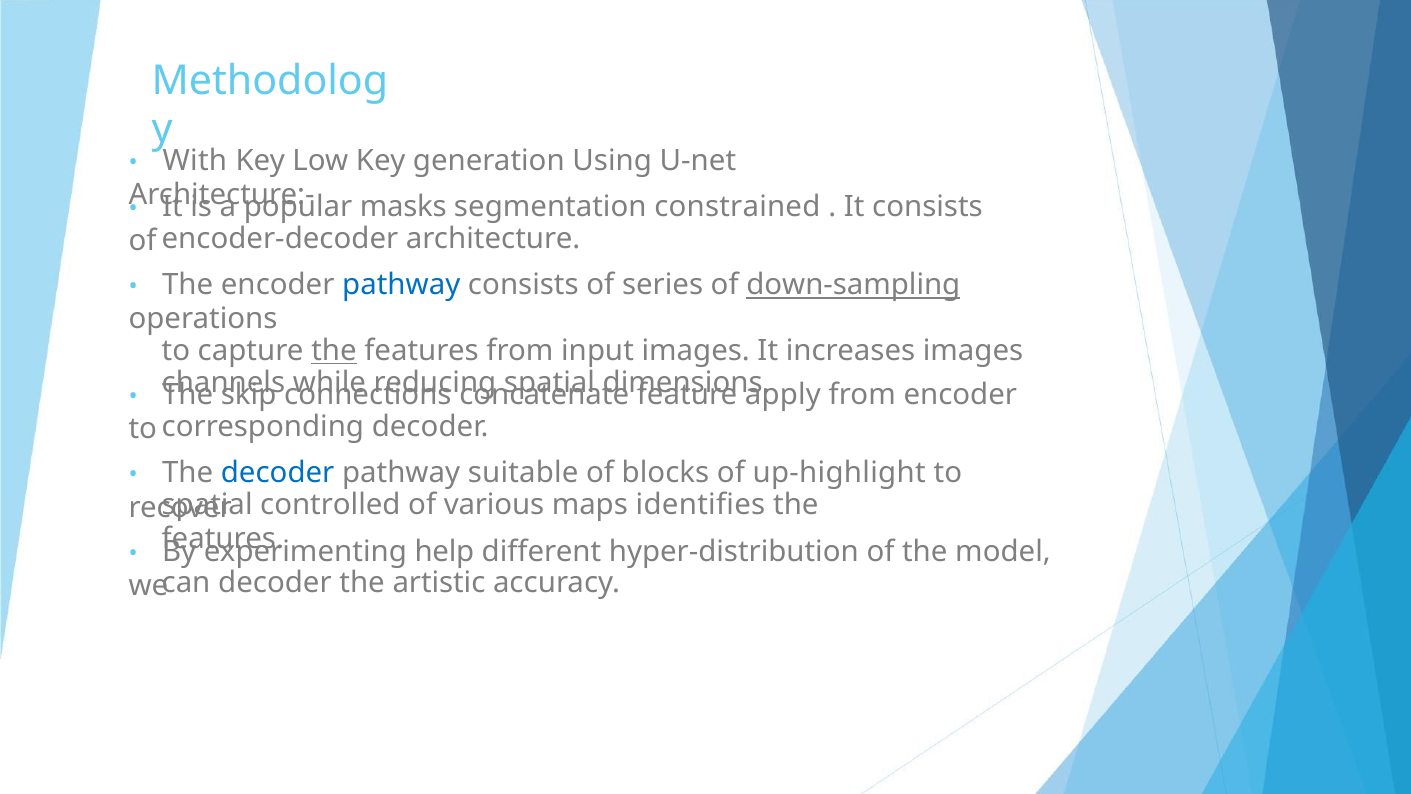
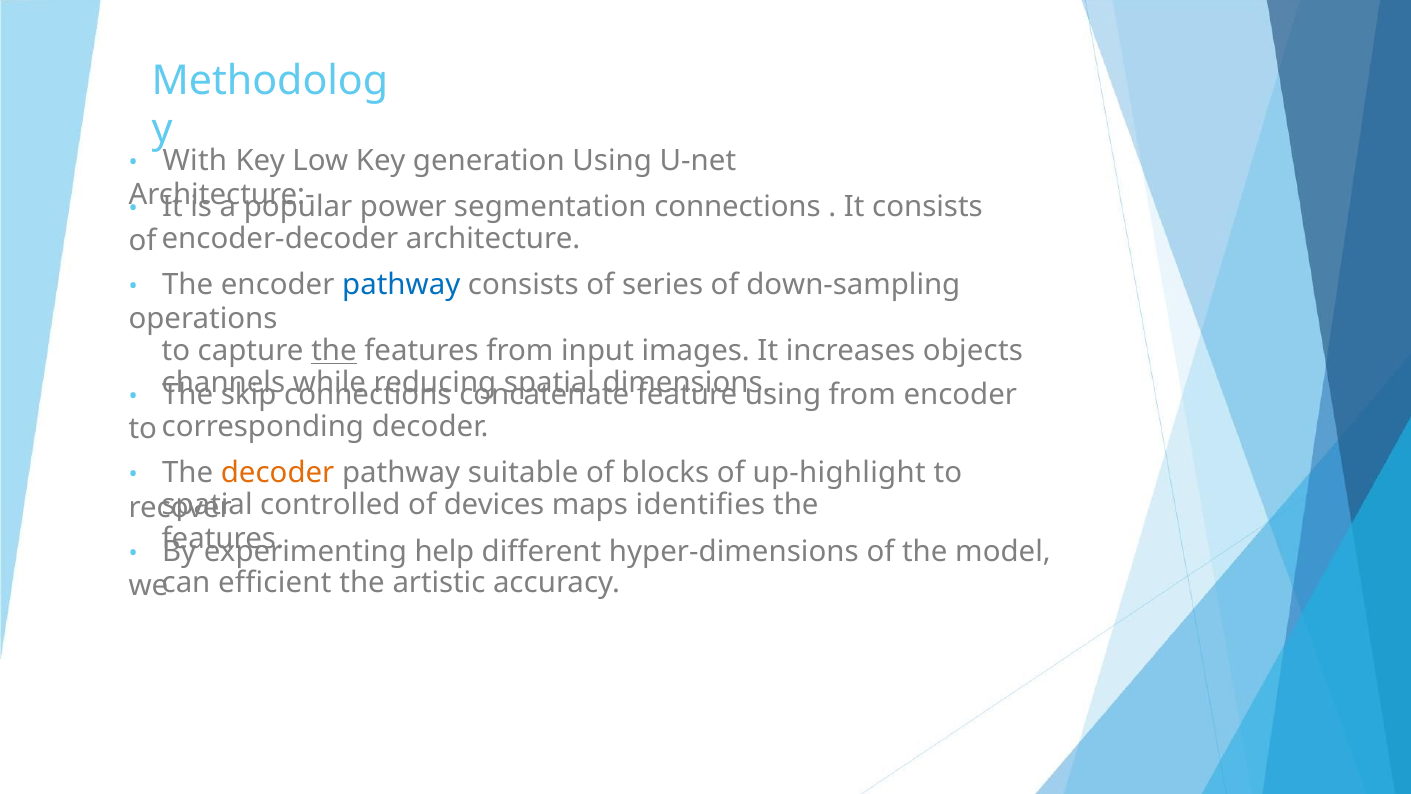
masks: masks -> power (403, 207)
segmentation constrained: constrained -> connections (737, 207)
down-sampling underline: present -> none (853, 285)
increases images: images -> objects (973, 351)
apply: apply -> using (783, 395)
decoder colour: blue -> orange (278, 473)
various: various -> devices (494, 505)
hyper-distribution: hyper-distribution -> hyper-dimensions (734, 551)
decoder: decoder -> efficient (275, 583)
